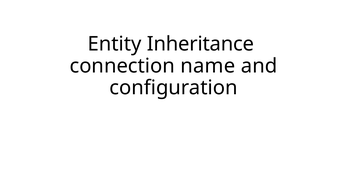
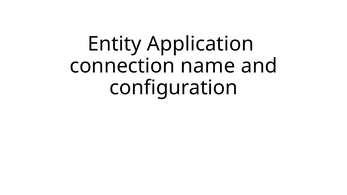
Inheritance: Inheritance -> Application (200, 44)
